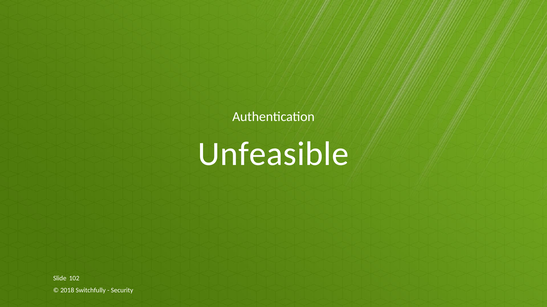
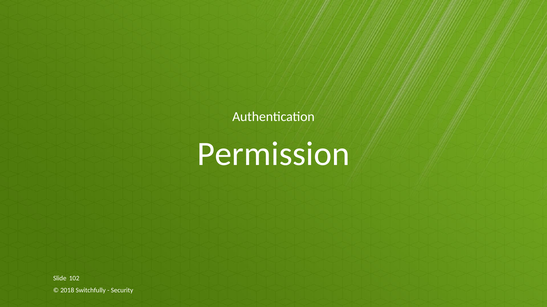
Unfeasible: Unfeasible -> Permission (273, 154)
